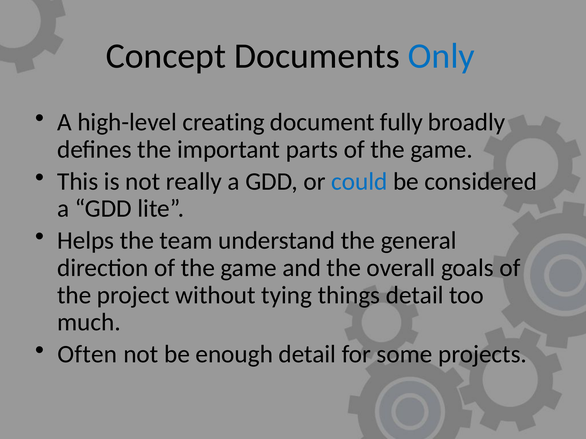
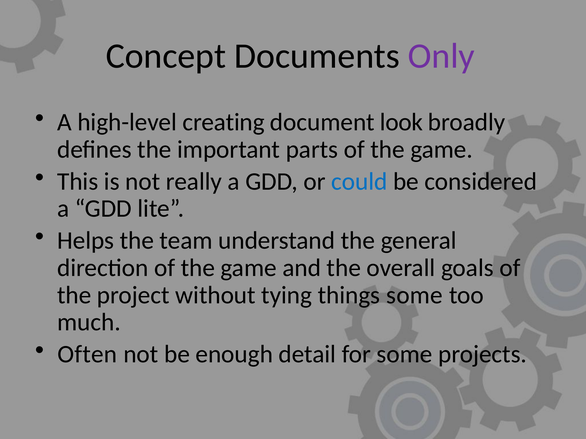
Only colour: blue -> purple (441, 56)
fully: fully -> look (401, 122)
things detail: detail -> some (415, 295)
